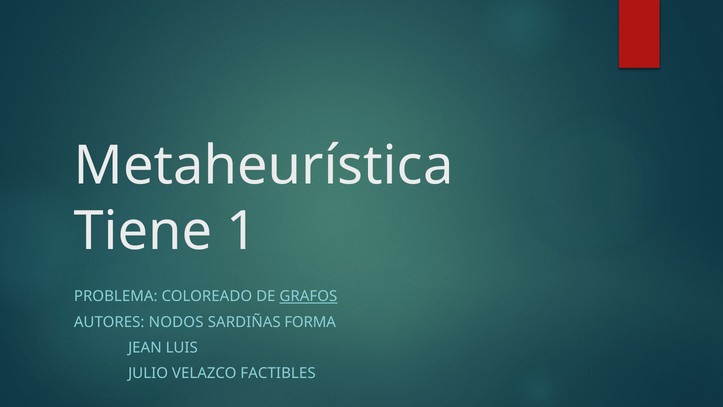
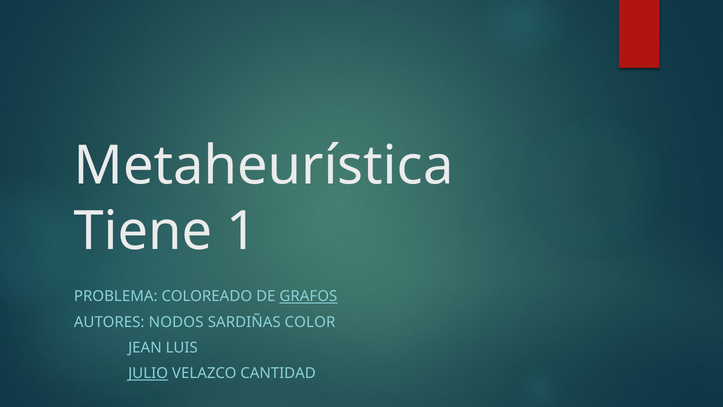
FORMA: FORMA -> COLOR (310, 322)
JULIO underline: none -> present (148, 373)
FACTIBLES: FACTIBLES -> CANTIDAD (278, 373)
